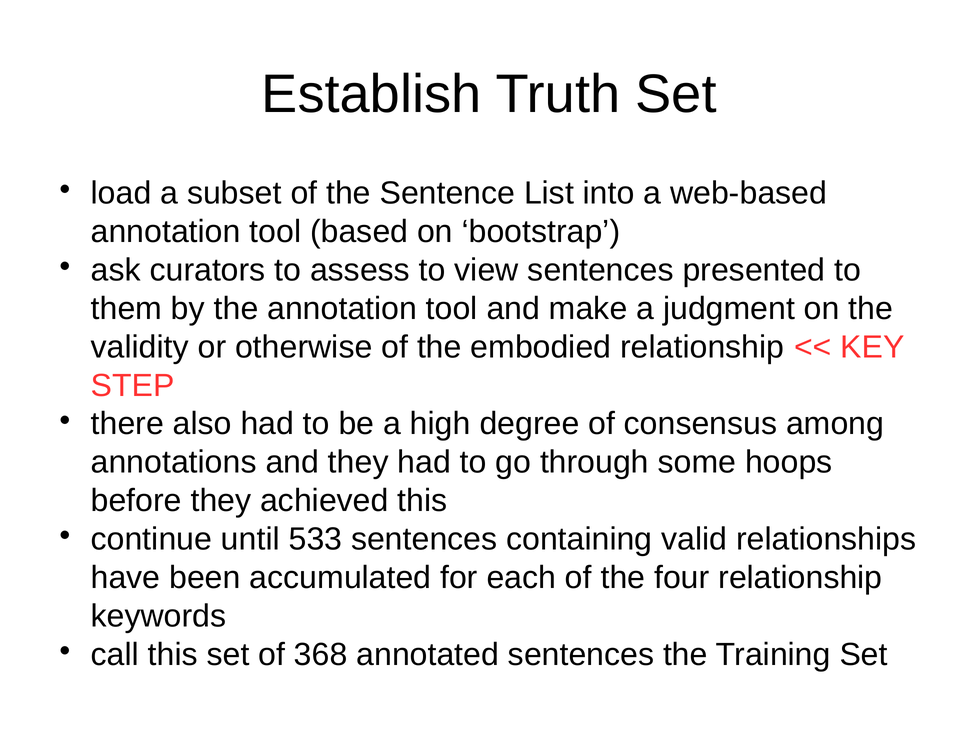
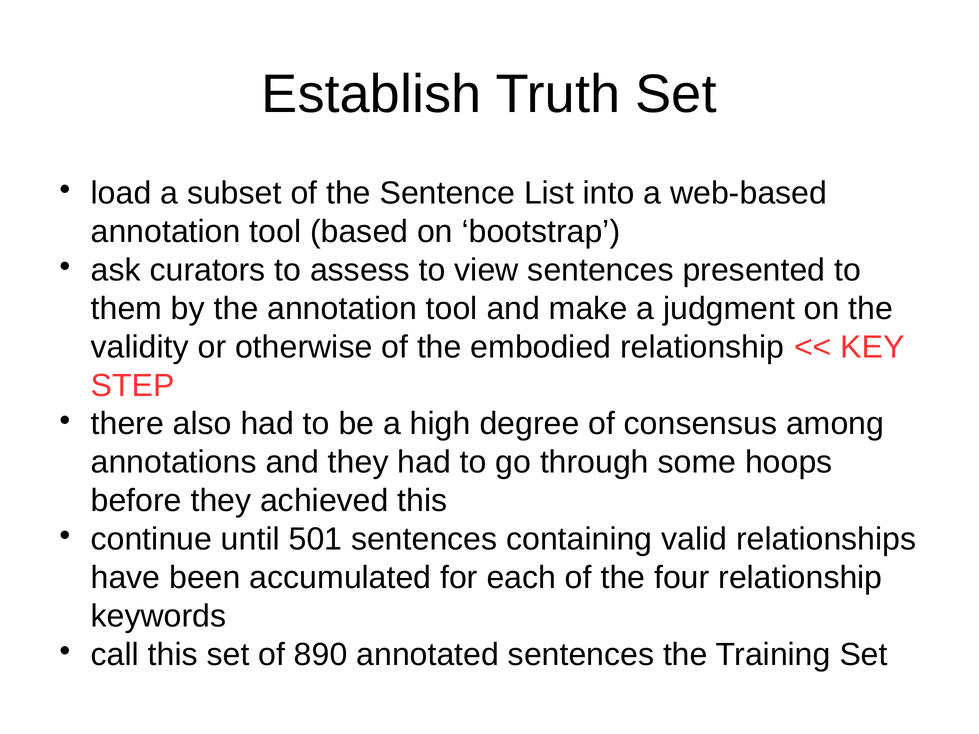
533: 533 -> 501 (315, 539)
368: 368 -> 890 (321, 655)
